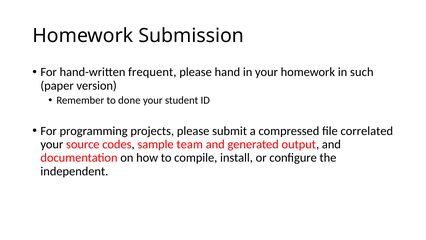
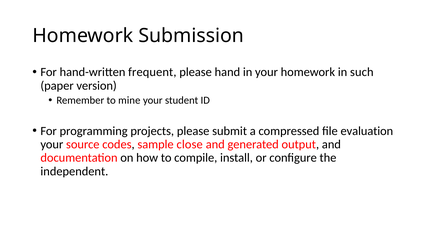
done: done -> mine (129, 100)
correlated: correlated -> evaluation (367, 131)
team: team -> close (190, 144)
